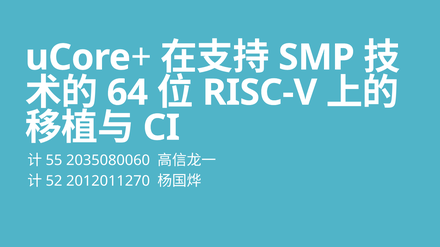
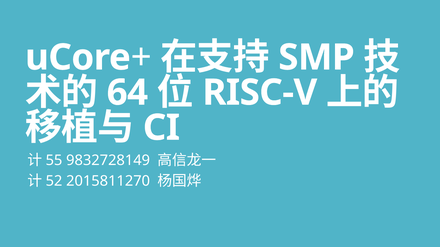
2035080060: 2035080060 -> 9832728149 (108, 161)
2012011270: 2012011270 -> 2015811270 (108, 182)
